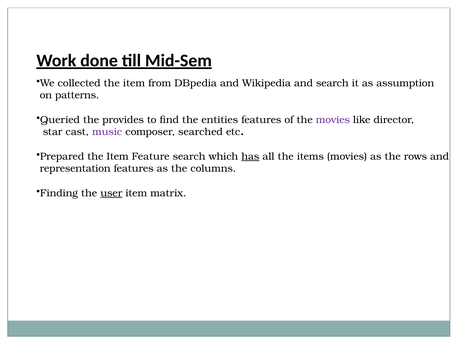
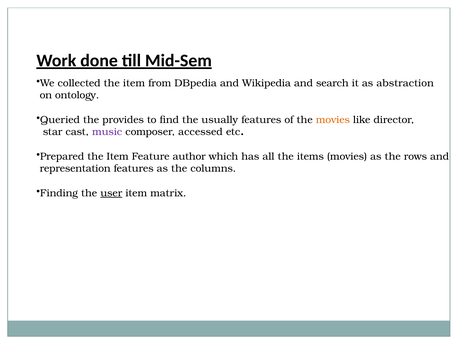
assumption: assumption -> abstraction (405, 83)
patterns: patterns -> ontology (77, 95)
entities: entities -> usually (220, 119)
movies colour: purple -> orange (333, 119)
searched: searched -> accessed (200, 132)
Feature search: search -> author (189, 156)
has underline: present -> none (250, 156)
